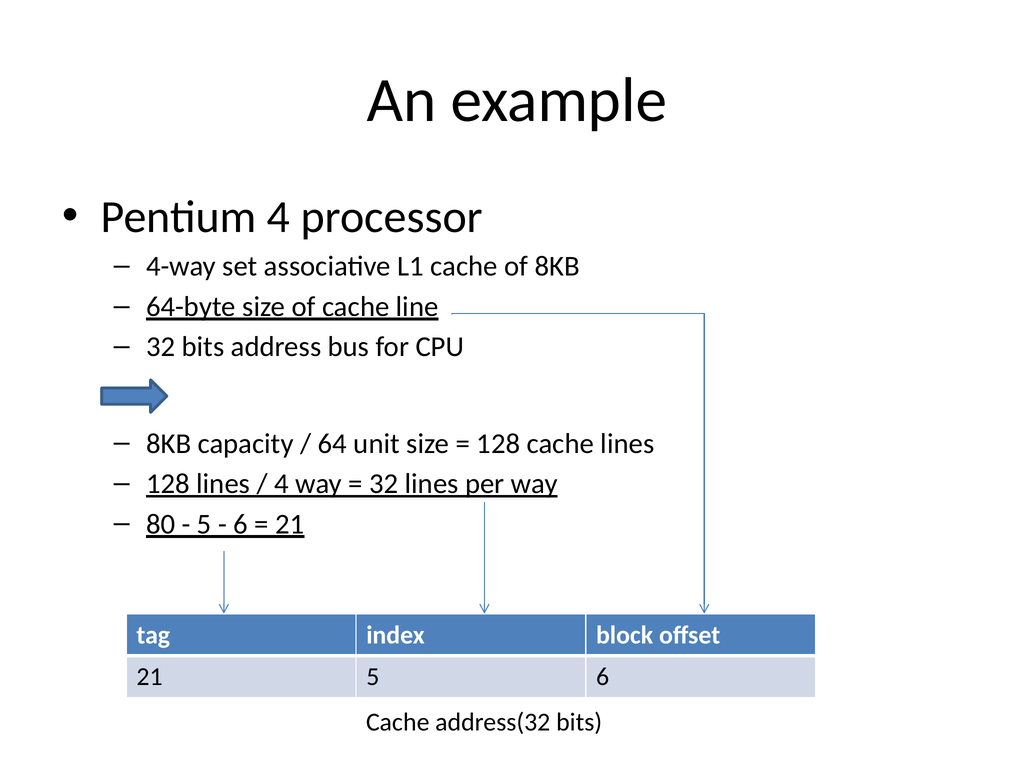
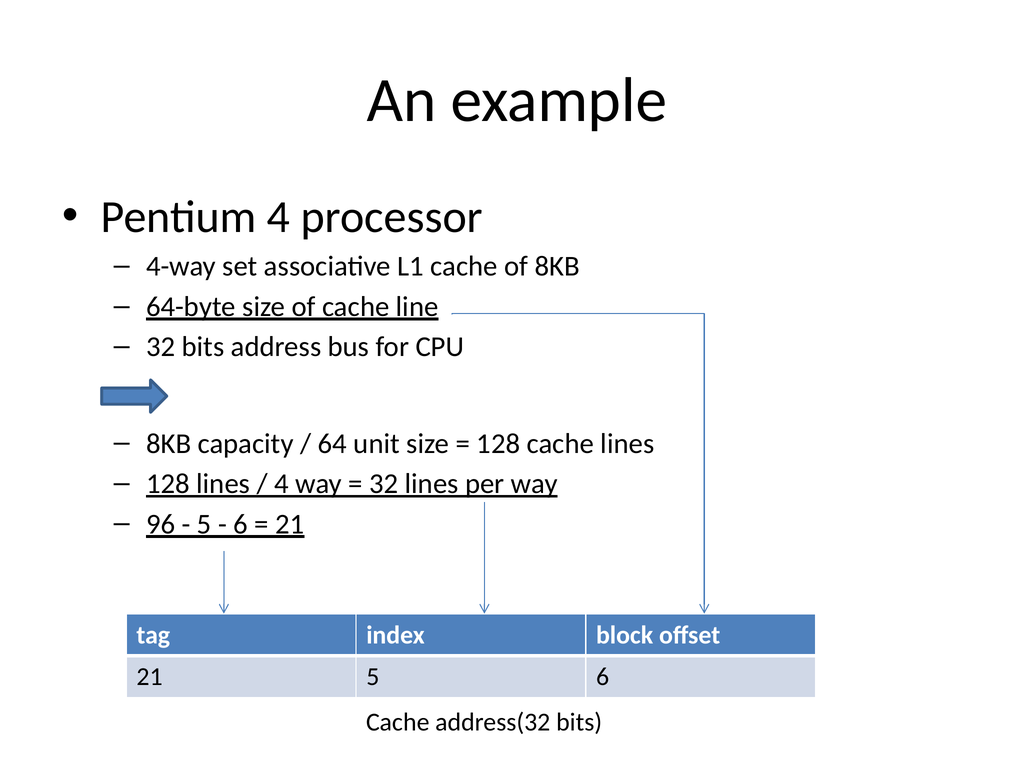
80: 80 -> 96 (161, 524)
